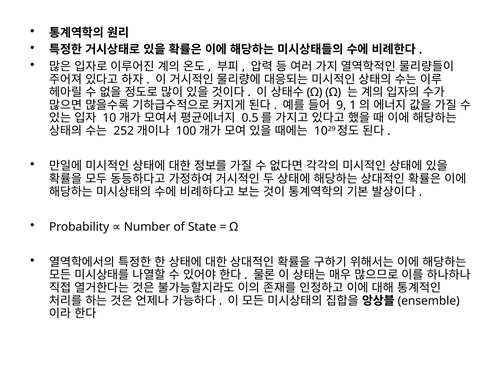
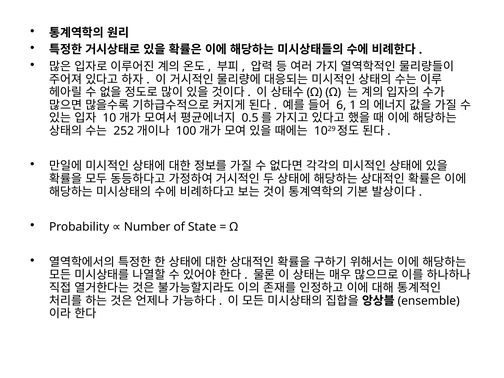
9: 9 -> 6 (341, 105)
